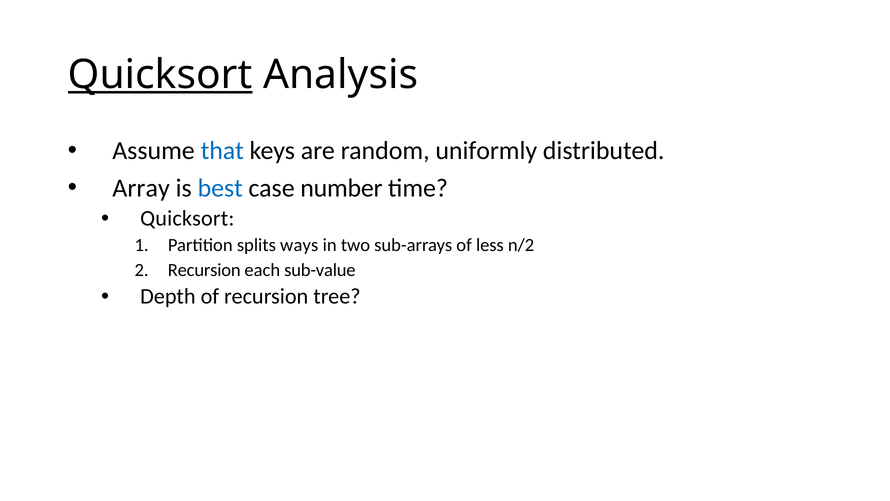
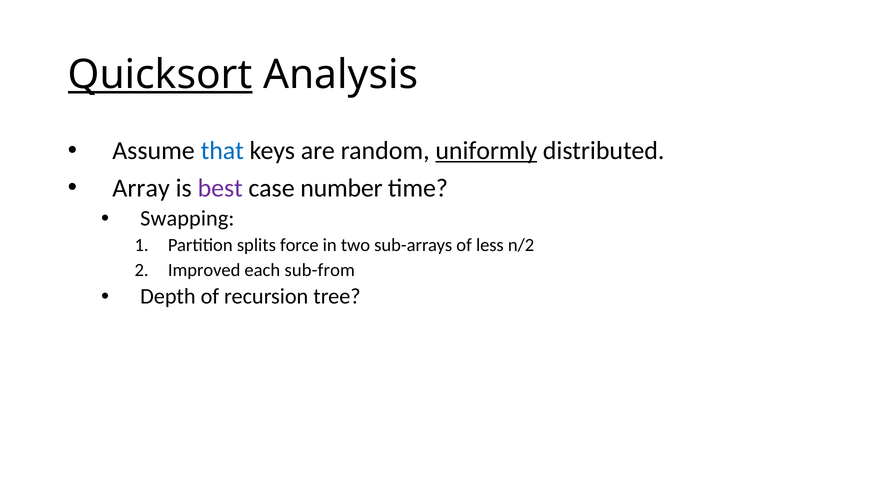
uniformly underline: none -> present (486, 150)
best colour: blue -> purple (220, 188)
Quicksort: Quicksort -> Swapping (187, 218)
ways: ways -> force (299, 245)
Recursion: Recursion -> Improved (204, 270)
sub-value: sub-value -> sub-from (320, 270)
